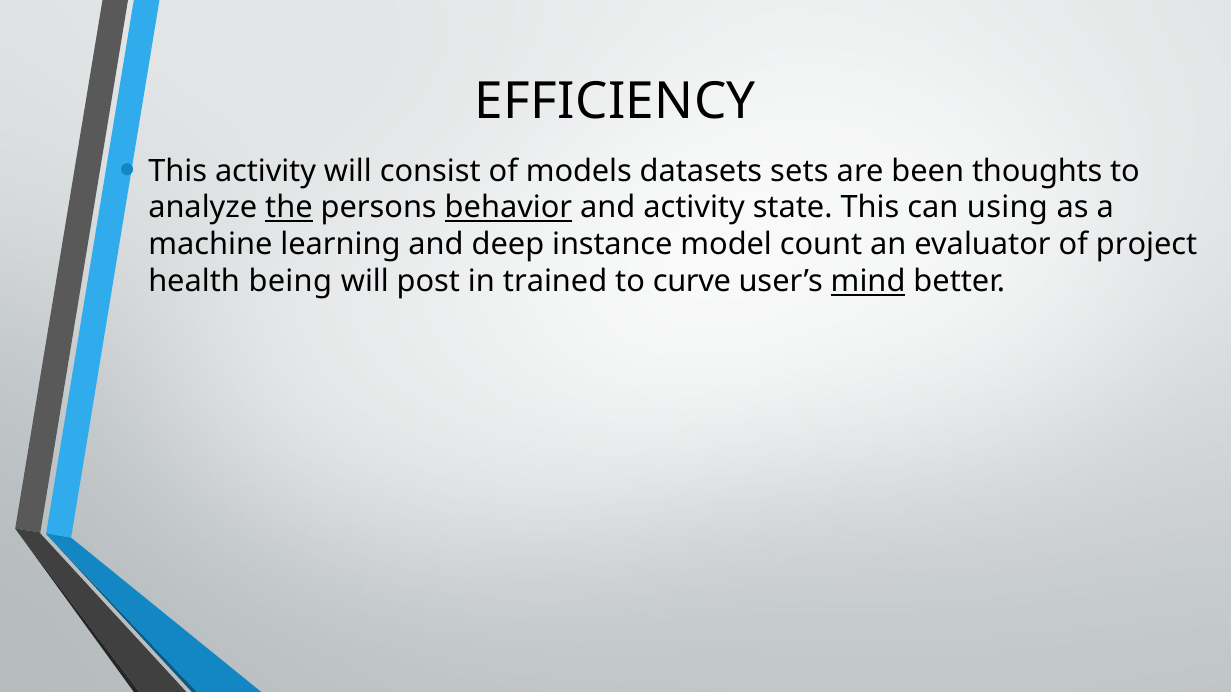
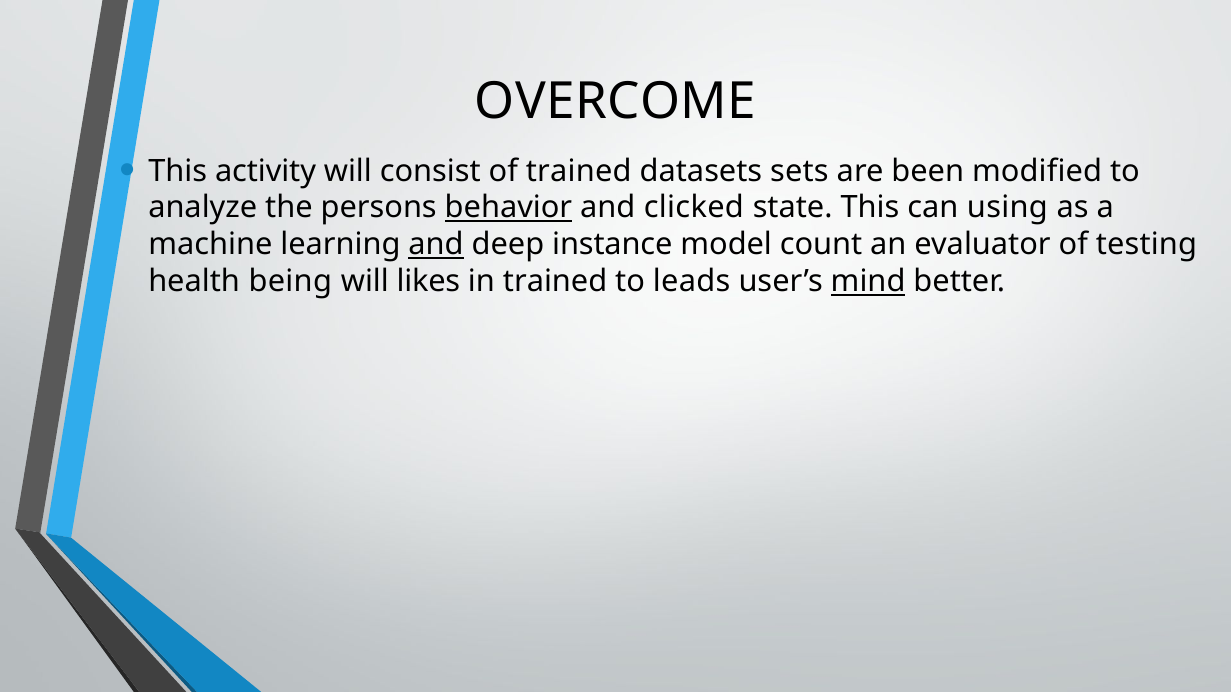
EFFICIENCY: EFFICIENCY -> OVERCOME (615, 102)
of models: models -> trained (579, 171)
thoughts: thoughts -> modified (1037, 171)
the underline: present -> none (289, 208)
and activity: activity -> clicked (694, 208)
and underline: none -> present (436, 245)
project: project -> testing (1146, 245)
post: post -> likes (428, 282)
curve: curve -> leads (692, 282)
